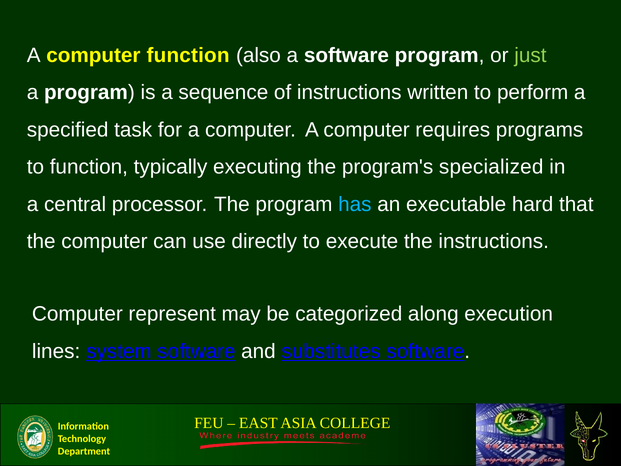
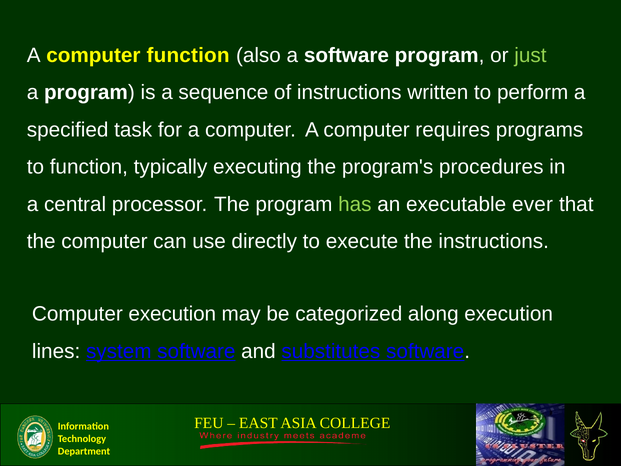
specialized: specialized -> procedures (491, 167)
has colour: light blue -> light green (355, 204)
hard: hard -> ever (532, 204)
Computer represent: represent -> execution (172, 314)
